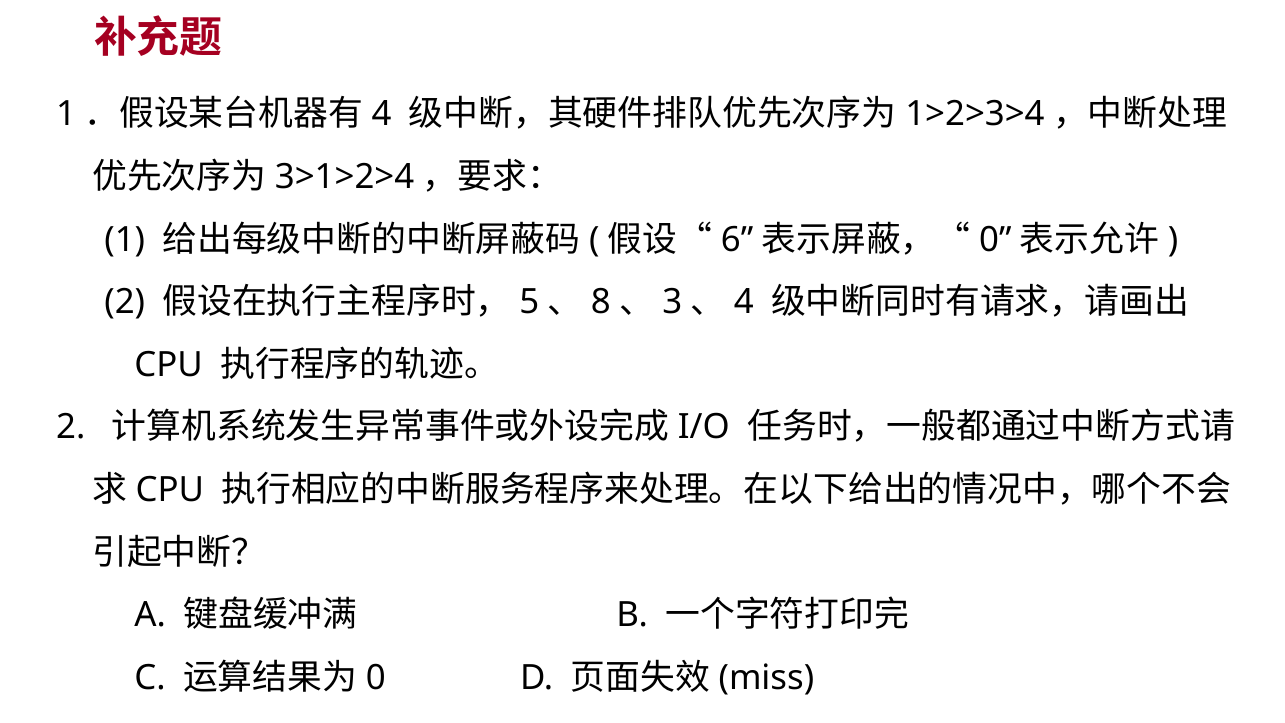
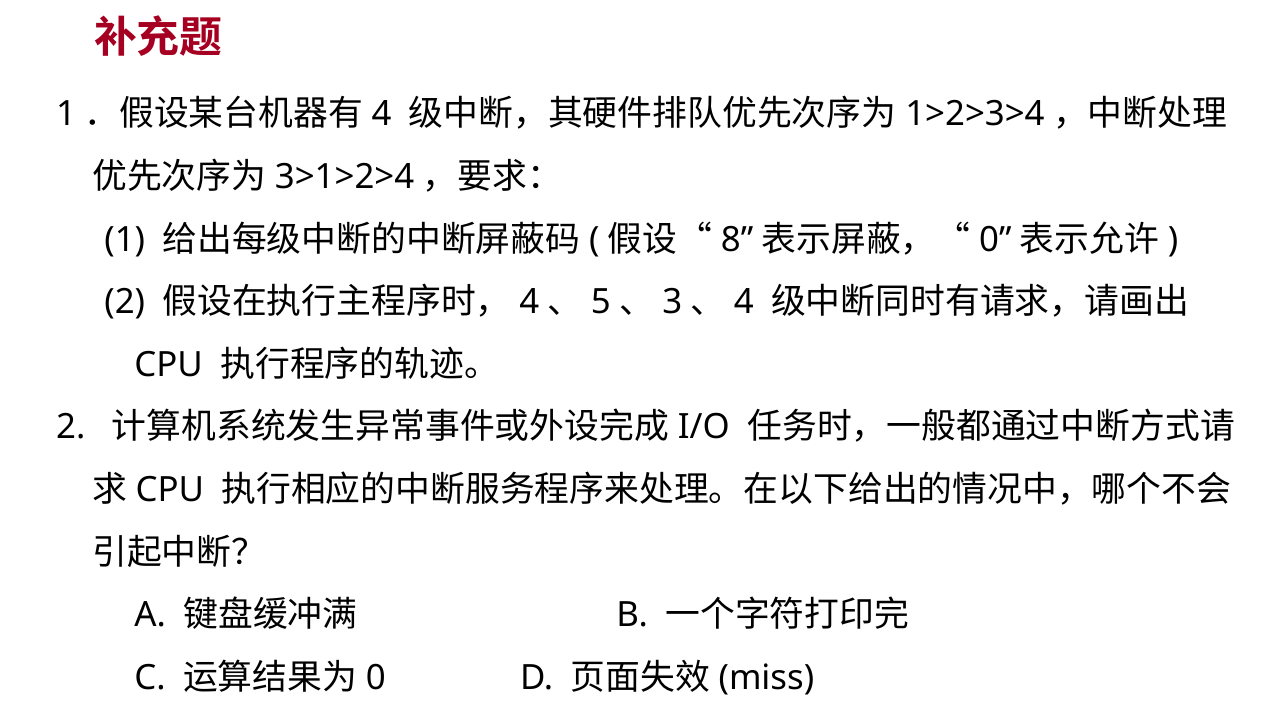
6: 6 -> 8 (737, 240)
5: 5 -> 4 (529, 302)
8: 8 -> 5 (601, 302)
